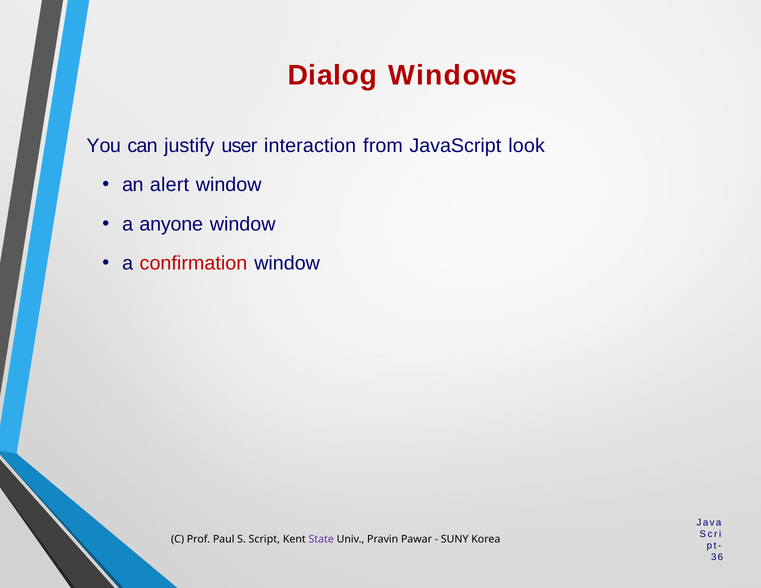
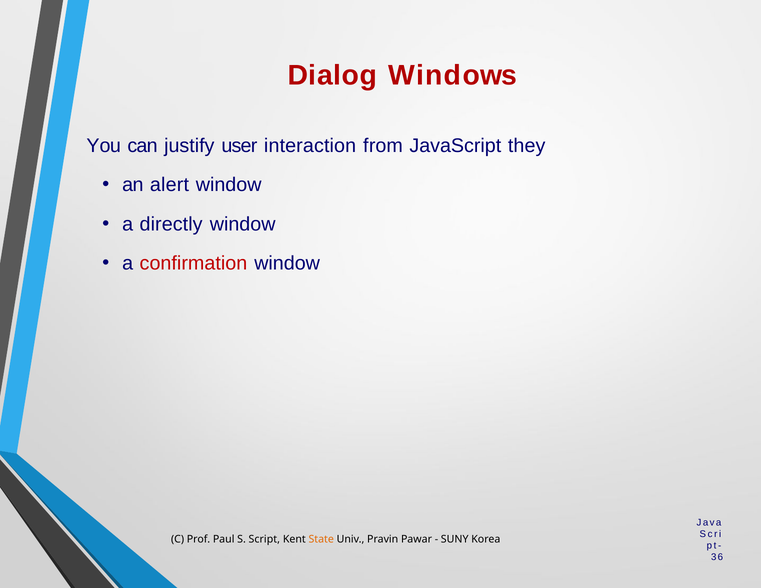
look: look -> they (527, 146)
anyone: anyone -> directly (171, 224)
State colour: purple -> orange (321, 539)
